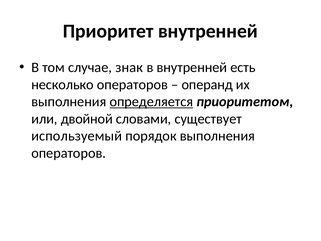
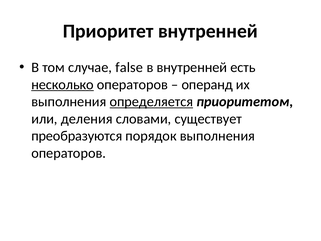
знак: знак -> false (129, 67)
несколько underline: none -> present (63, 84)
двойной: двойной -> деления (87, 119)
используемый: используемый -> преобразуются (77, 136)
